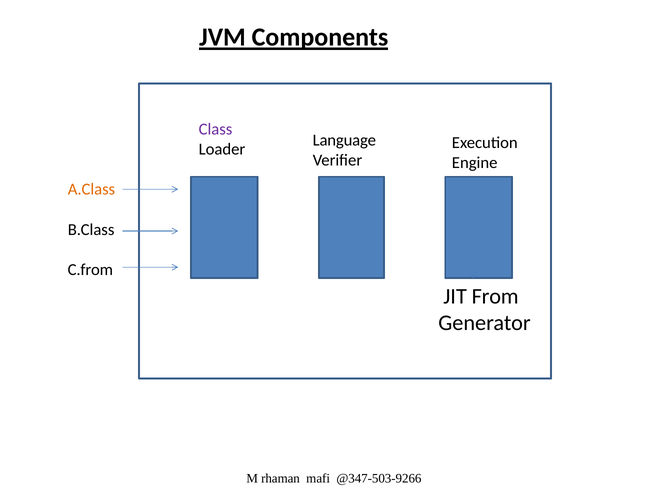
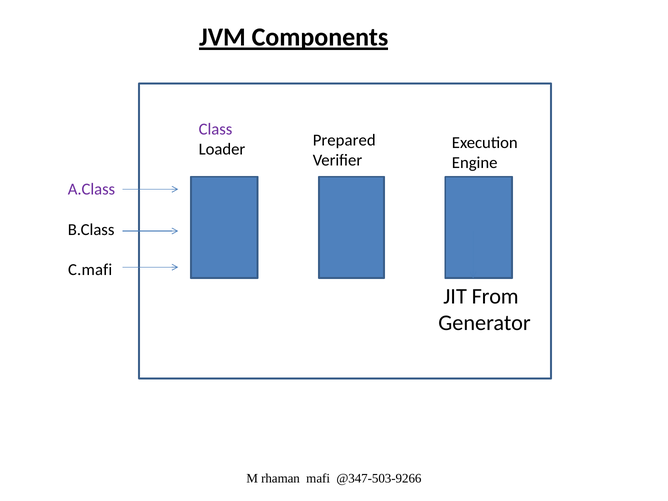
Language: Language -> Prepared (344, 140)
A.Class colour: orange -> purple (91, 189)
C.from: C.from -> C.mafi (90, 270)
